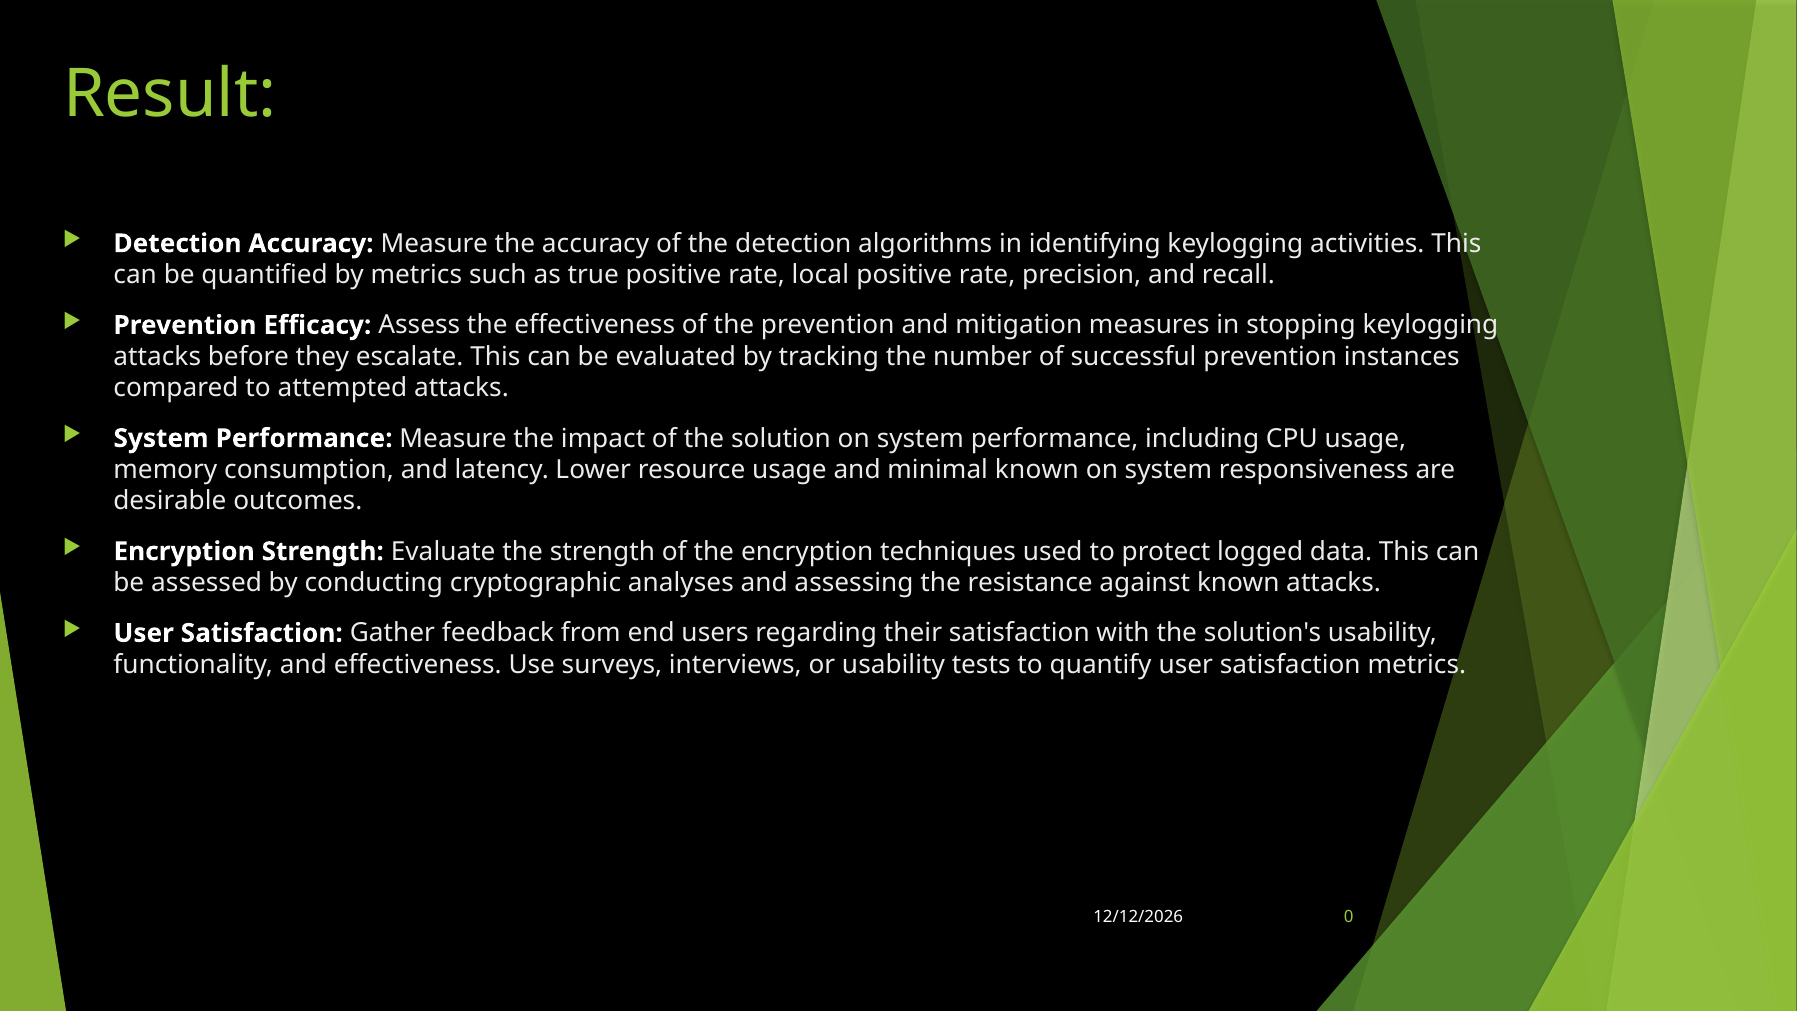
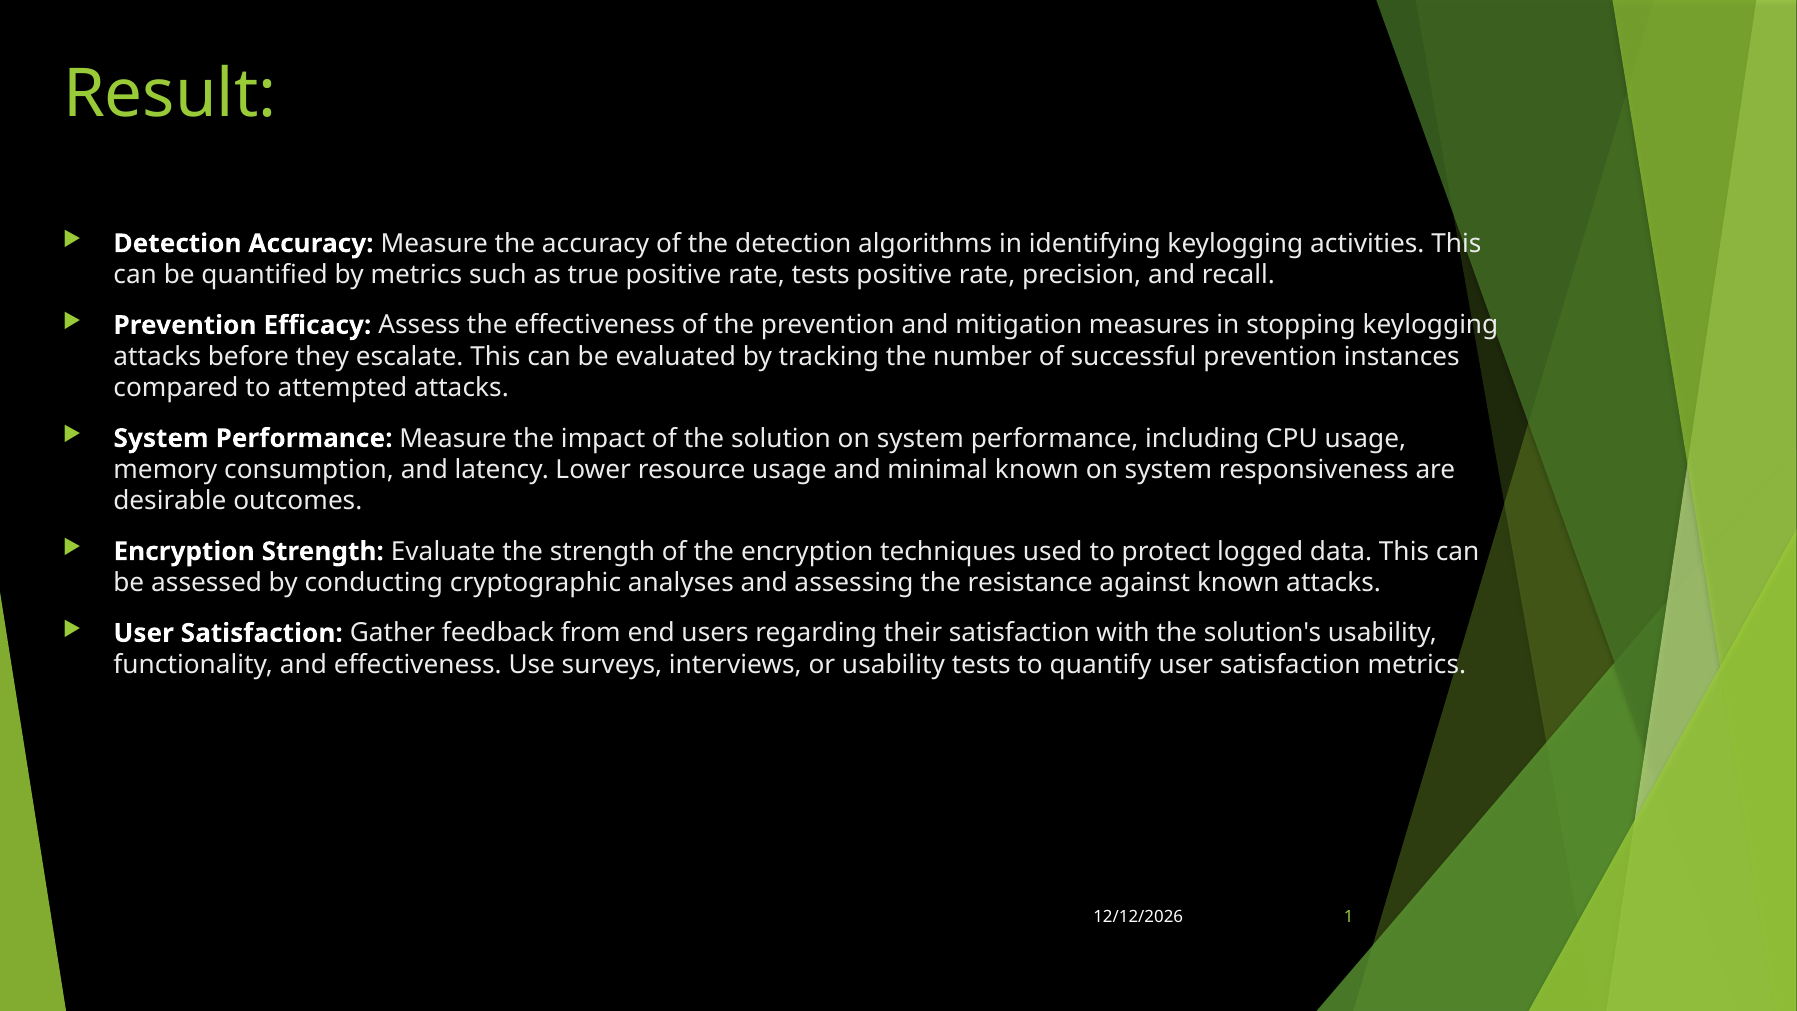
rate local: local -> tests (821, 275)
0: 0 -> 1 (1349, 917)
